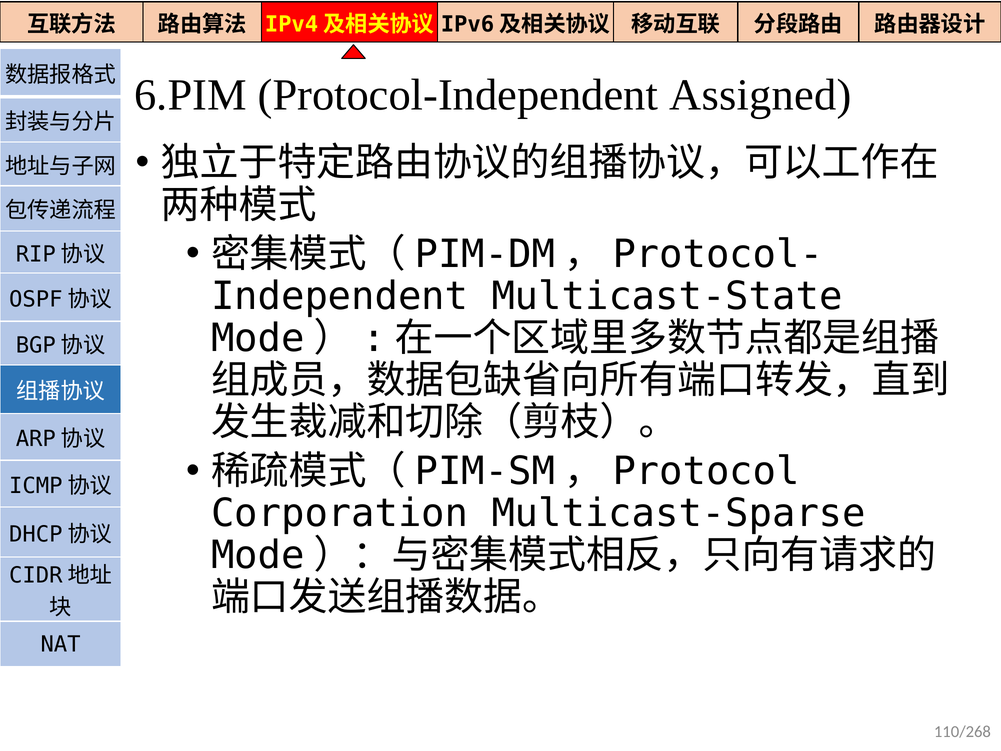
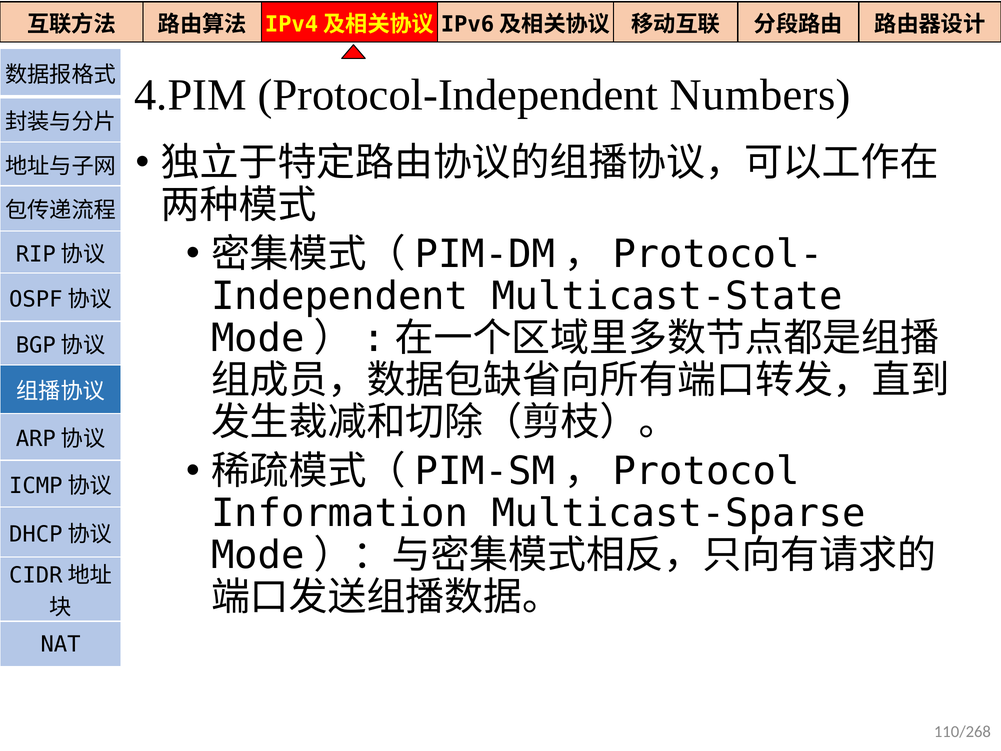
6.PIM: 6.PIM -> 4.PIM (190, 95)
Assigned: Assigned -> Numbers (760, 95)
Corporation: Corporation -> Information (340, 513)
